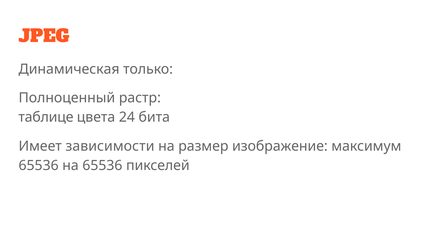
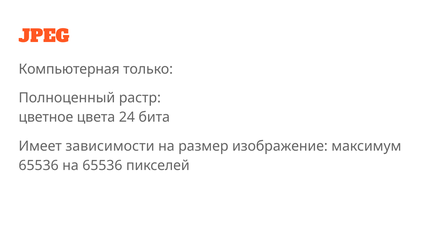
Динамическая: Динамическая -> Компьютерная (69, 69)
таблице: таблице -> цветное (46, 117)
